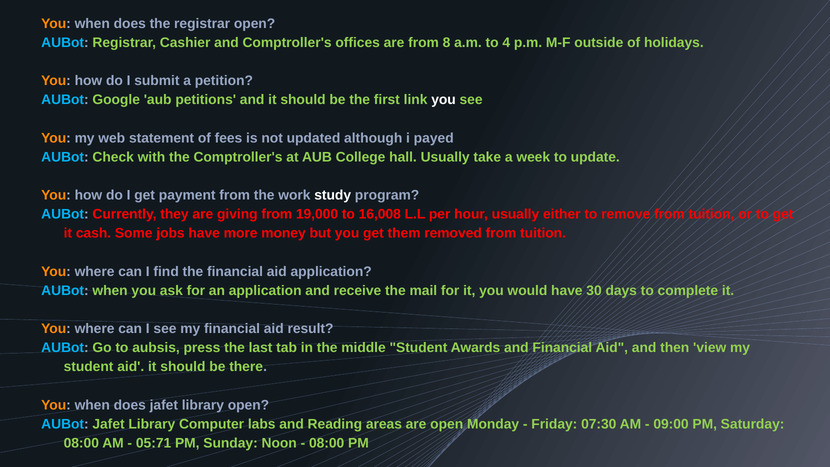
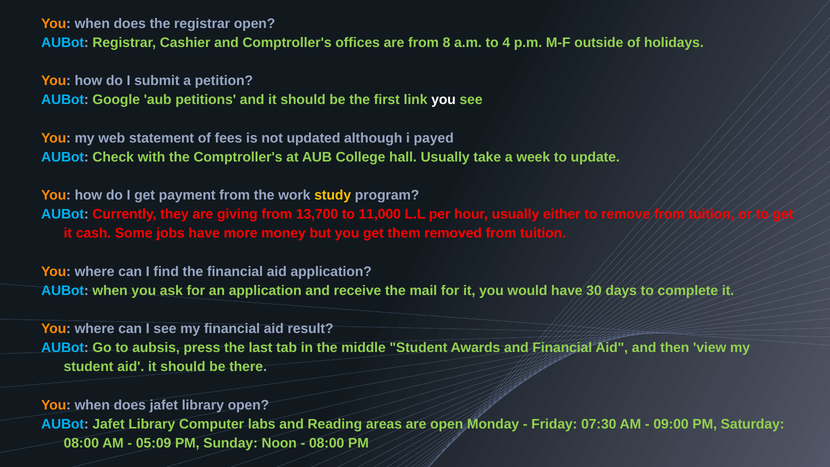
study colour: white -> yellow (333, 195)
19,000: 19,000 -> 13,700 (317, 214)
16,008: 16,008 -> 11,000 (380, 214)
05:71: 05:71 -> 05:09 (154, 443)
